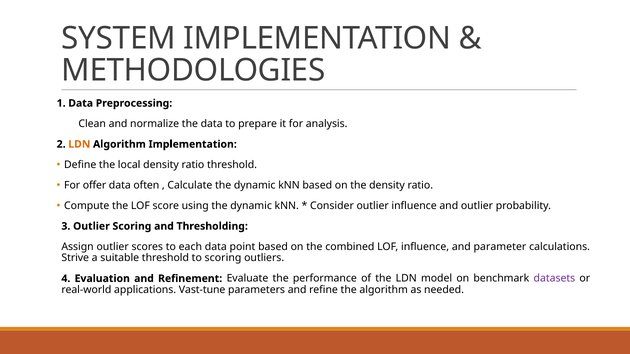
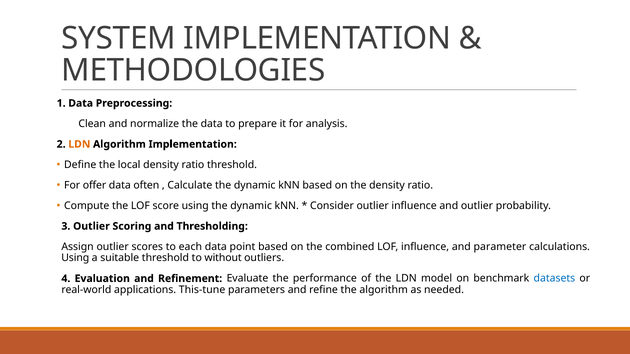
Strive: Strive -> Using (75, 258)
to scoring: scoring -> without (223, 258)
datasets colour: purple -> blue (554, 279)
Vast-tune: Vast-tune -> This-tune (202, 290)
